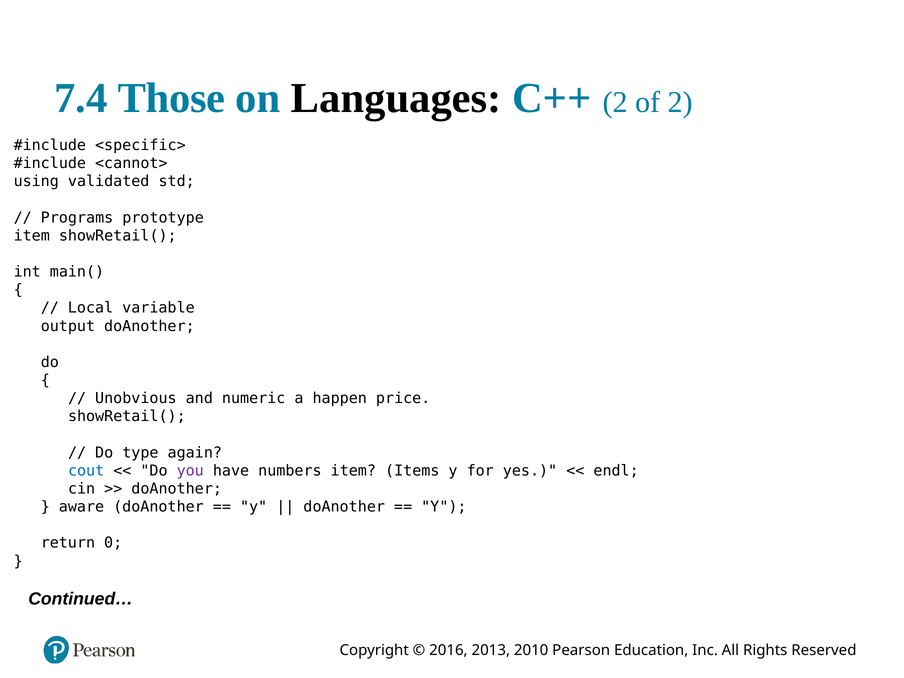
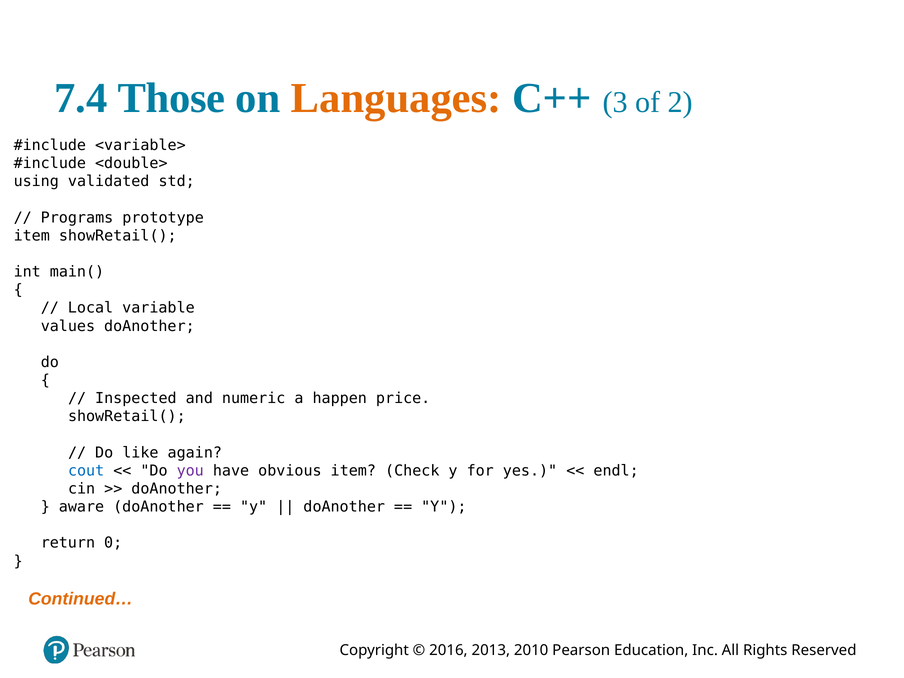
Languages colour: black -> orange (396, 98)
C++ 2: 2 -> 3 (615, 102)
<specific>: <specific> -> <variable> (140, 145)
<cannot>: <cannot> -> <double> (131, 163)
output: output -> values (68, 326)
Unobvious: Unobvious -> Inspected (136, 398)
type: type -> like (140, 453)
numbers: numbers -> obvious (290, 471)
Items: Items -> Check (412, 471)
Continued… colour: black -> orange (81, 599)
